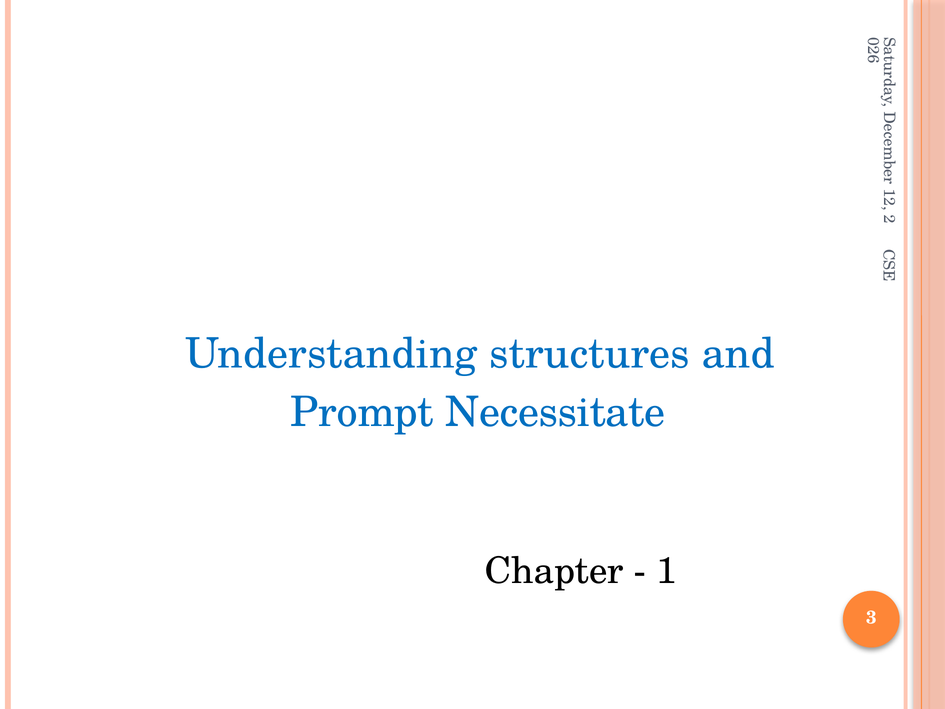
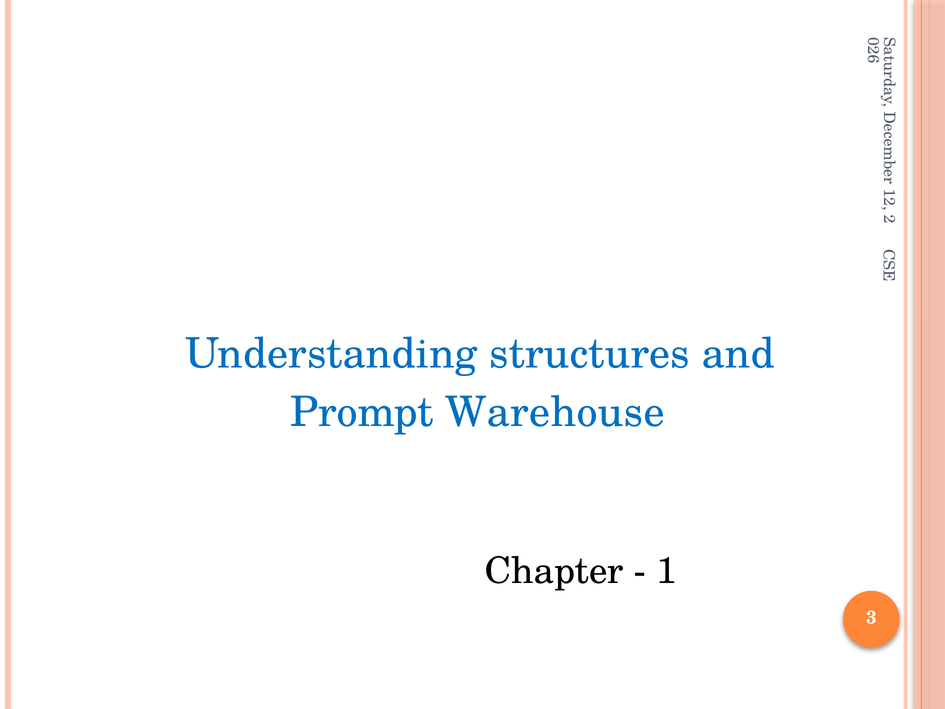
Necessitate: Necessitate -> Warehouse (555, 412)
